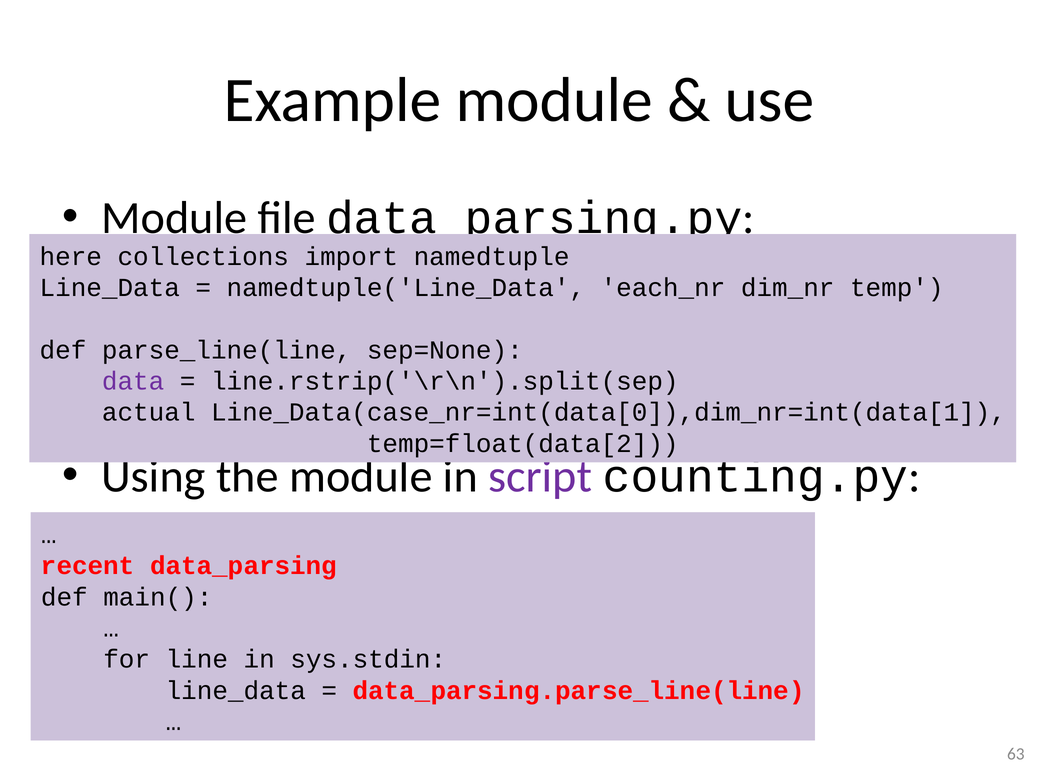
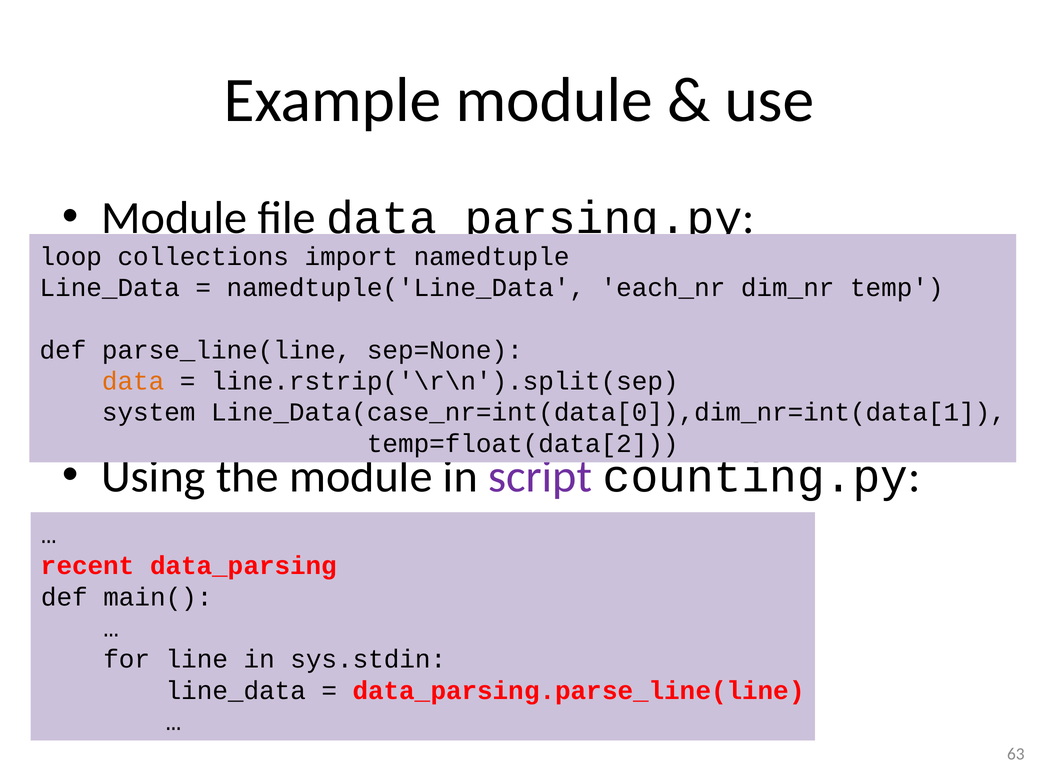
here: here -> loop (71, 257)
data colour: purple -> orange (133, 381)
actual: actual -> system (149, 413)
